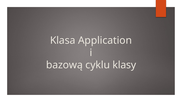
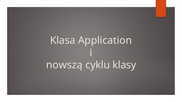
bazową: bazową -> nowszą (64, 65)
